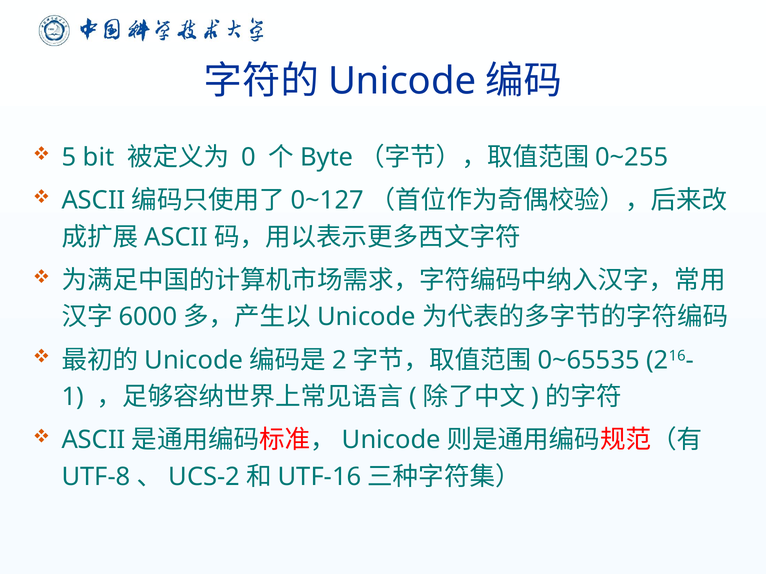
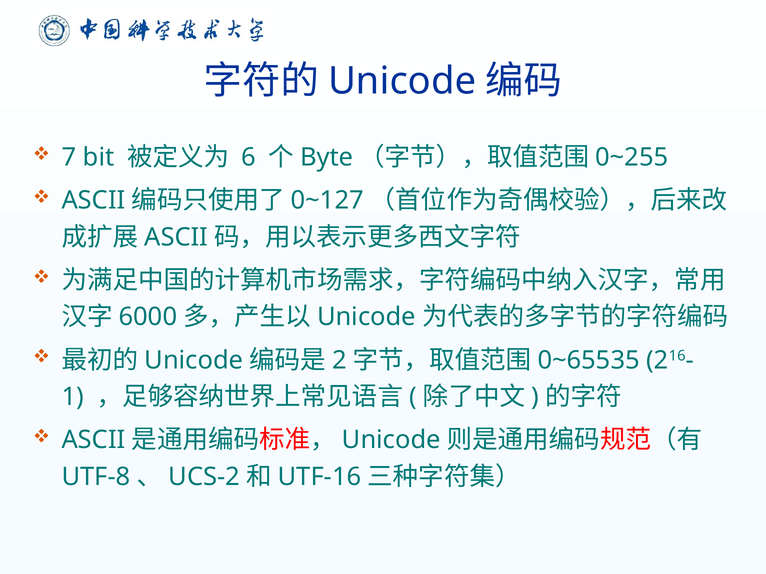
5: 5 -> 7 (69, 157)
0: 0 -> 6 (248, 157)
